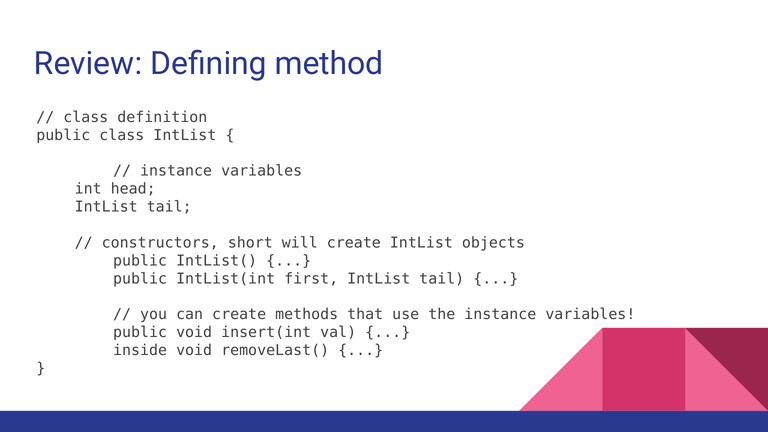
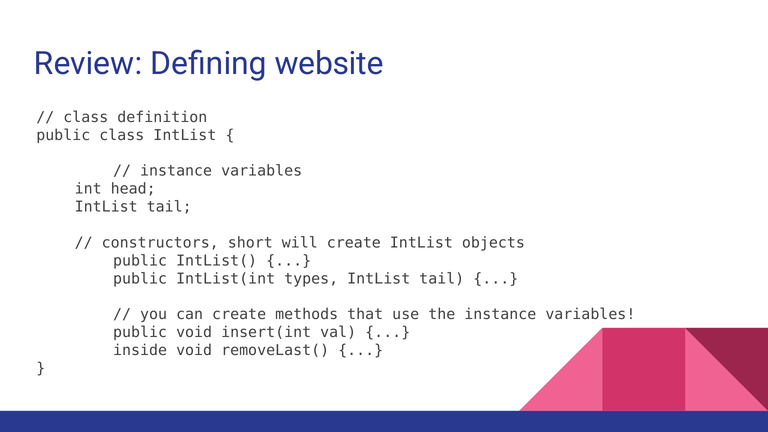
method: method -> website (329, 64)
first: first -> types (311, 279)
